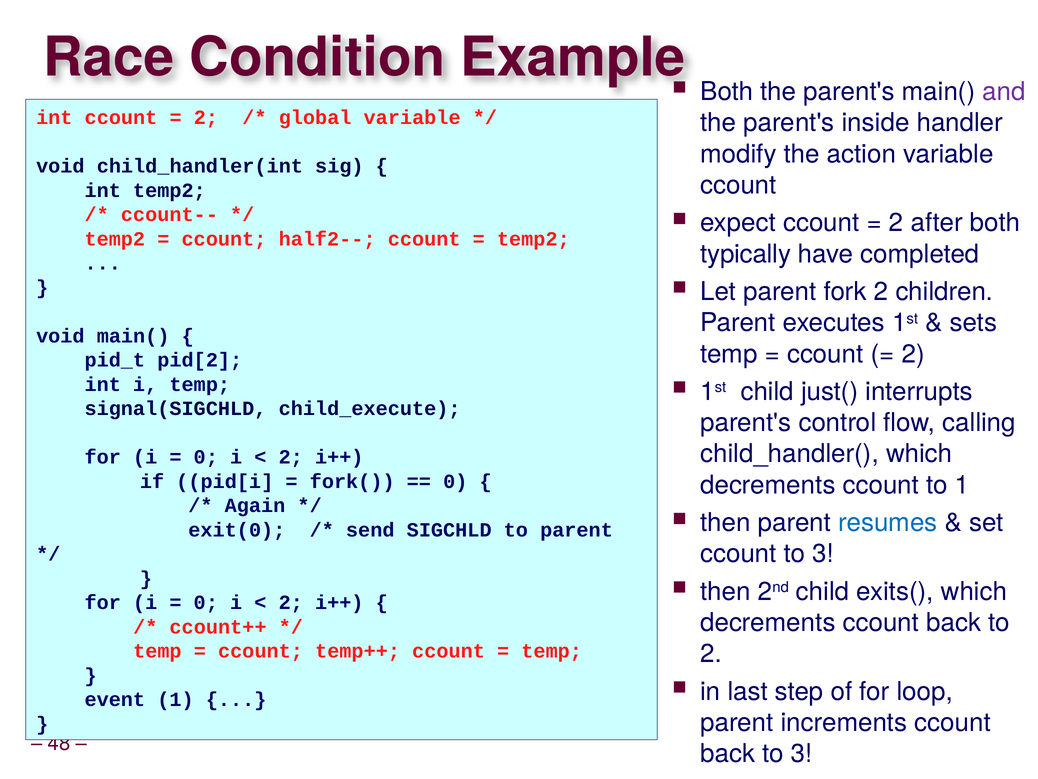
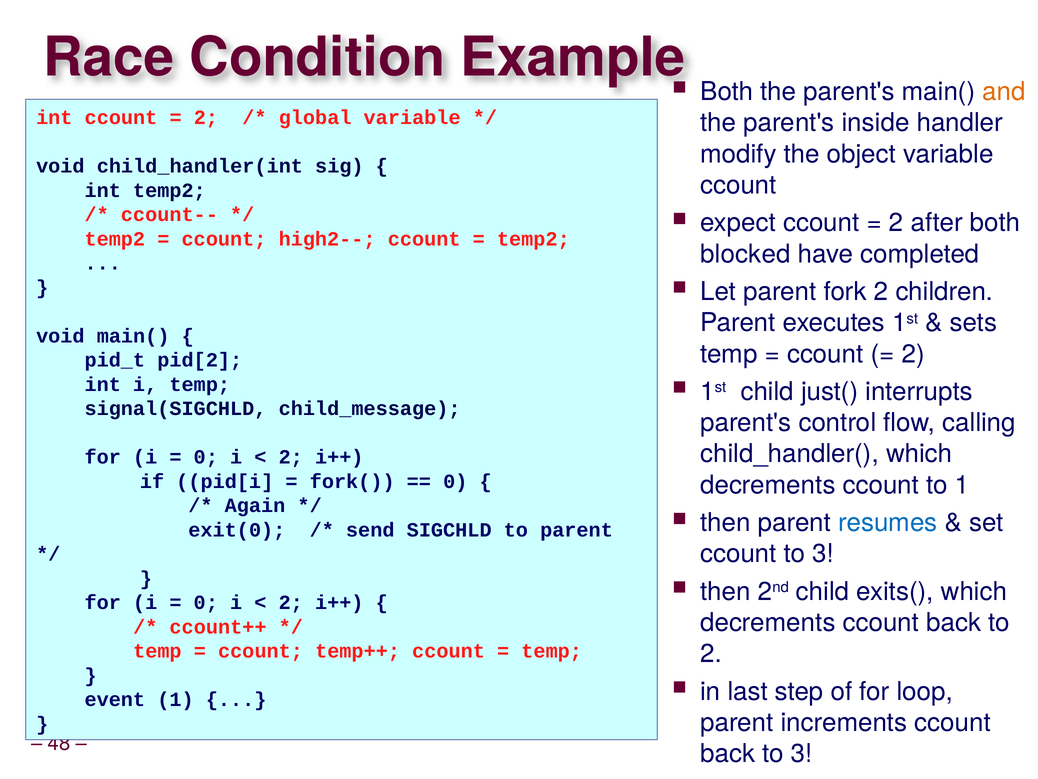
and colour: purple -> orange (1004, 92)
action: action -> object (861, 154)
half2--: half2-- -> high2-- (327, 239)
typically: typically -> blocked (745, 254)
child_execute: child_execute -> child_message (370, 408)
